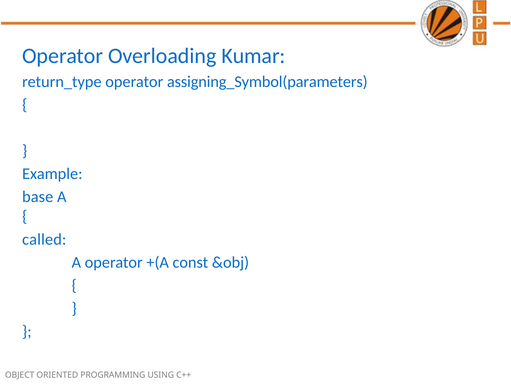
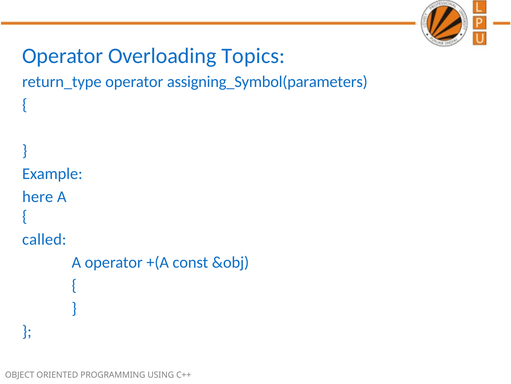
Kumar: Kumar -> Topics (253, 56)
base: base -> here (38, 197)
